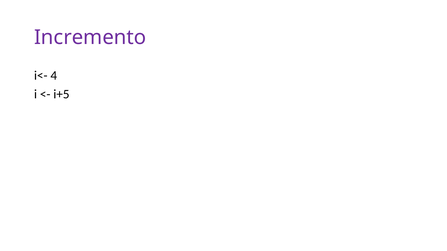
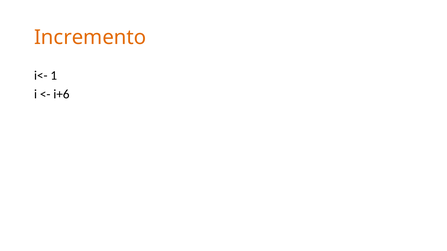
Incremento colour: purple -> orange (90, 38)
4: 4 -> 1 (54, 76)
i+5: i+5 -> i+6 (61, 94)
